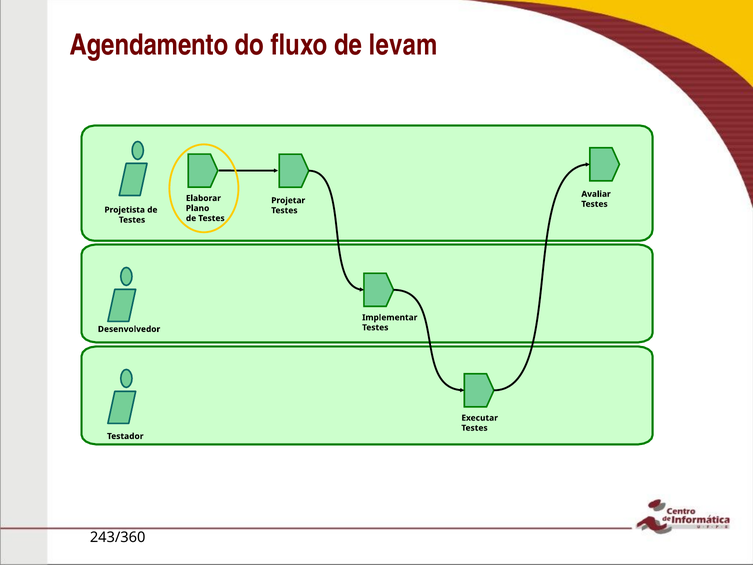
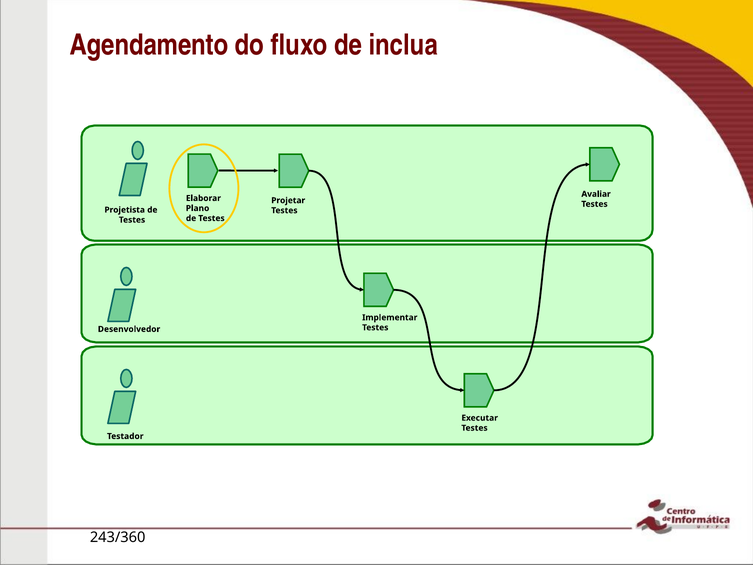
levam: levam -> inclua (403, 45)
